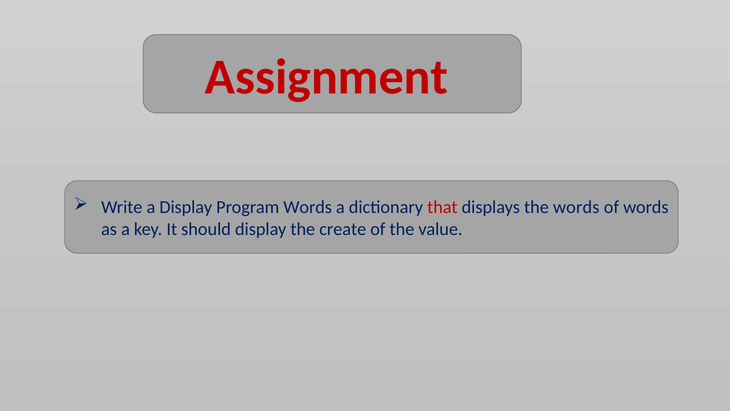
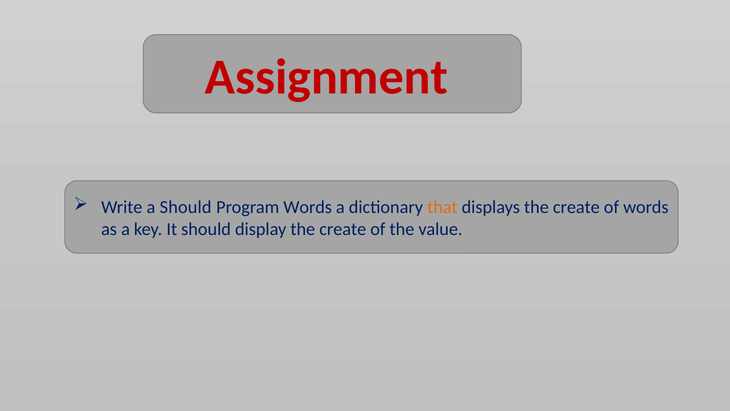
a Display: Display -> Should (186, 207)
that colour: red -> orange (442, 207)
displays the words: words -> create (576, 207)
